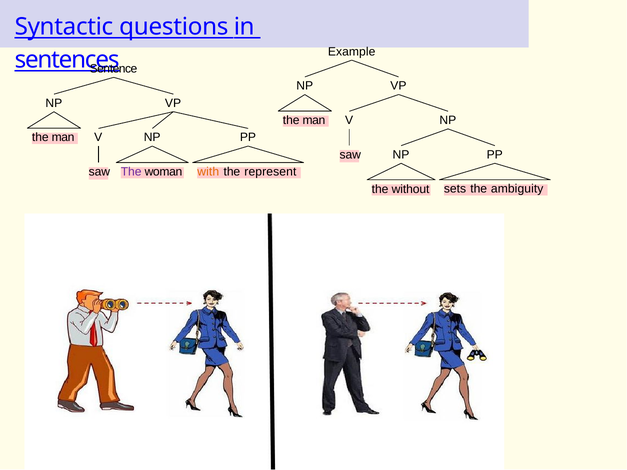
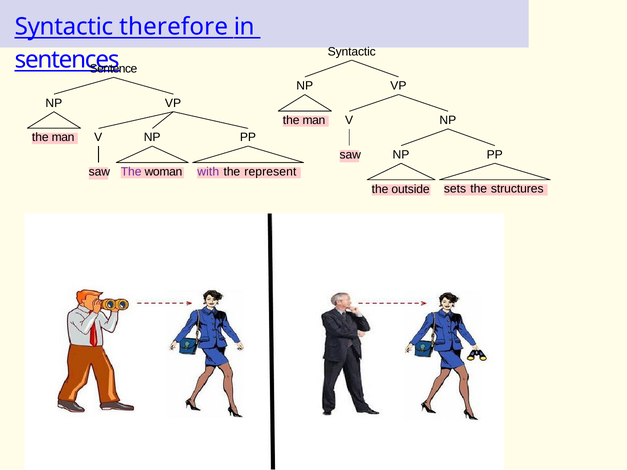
questions: questions -> therefore (174, 27)
Example: Example -> Syntactic (352, 52)
with colour: orange -> purple (208, 172)
without: without -> outside (411, 189)
ambiguity: ambiguity -> structures (517, 189)
